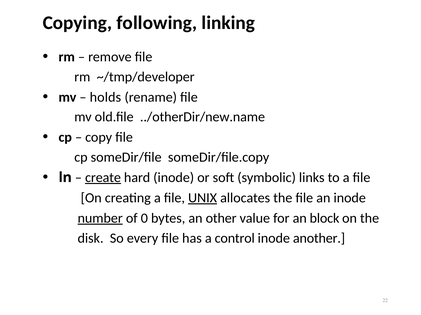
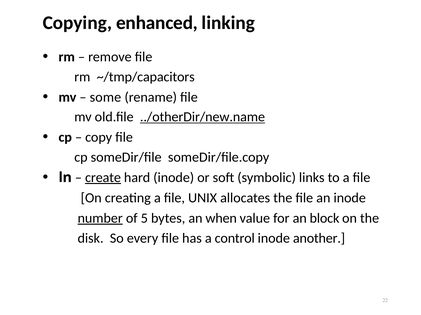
following: following -> enhanced (157, 23)
~/tmp/developer: ~/tmp/developer -> ~/tmp/capacitors (146, 77)
holds: holds -> some (105, 97)
../otherDir/new.name underline: none -> present (202, 117)
UNIX underline: present -> none (203, 198)
0: 0 -> 5 (144, 219)
other: other -> when (221, 219)
